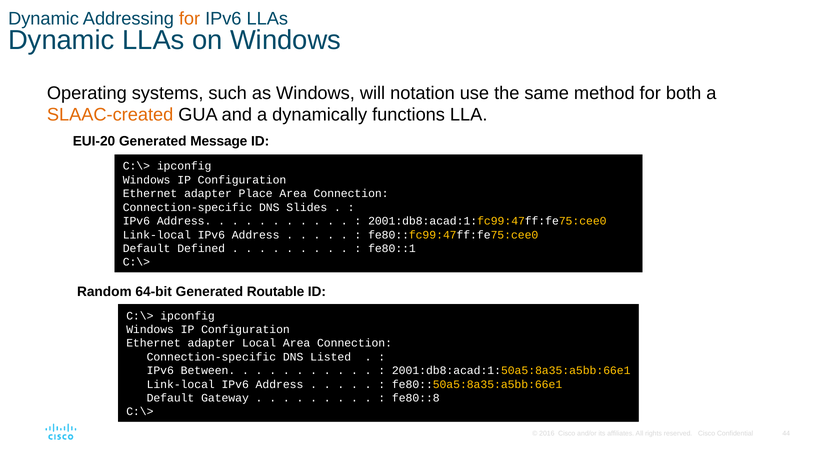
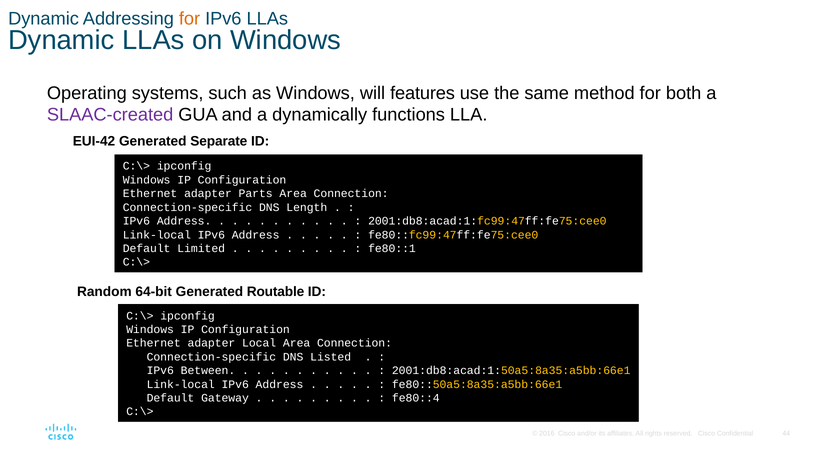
notation: notation -> features (423, 93)
SLAAC-created colour: orange -> purple (110, 115)
EUI-20: EUI-20 -> EUI-42 (94, 141)
Message: Message -> Separate (219, 141)
Place: Place -> Parts (256, 194)
Slides: Slides -> Length (307, 207)
Defined: Defined -> Limited (201, 248)
fe80::8: fe80::8 -> fe80::4 (416, 398)
